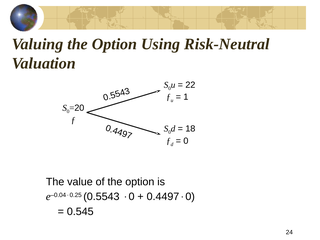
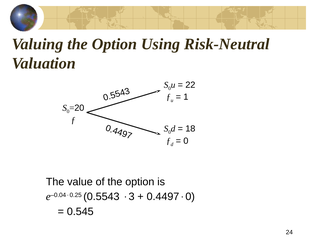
0: 0 -> 3 (132, 197)
